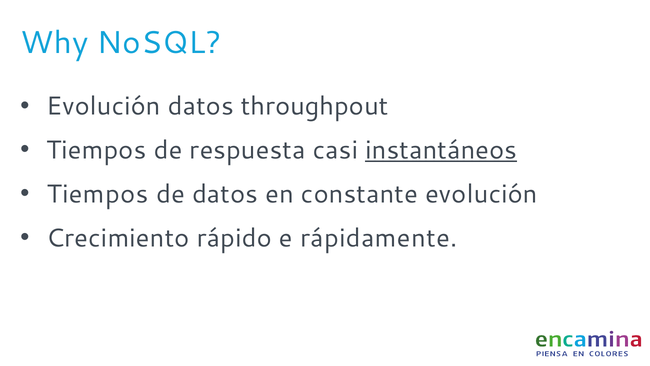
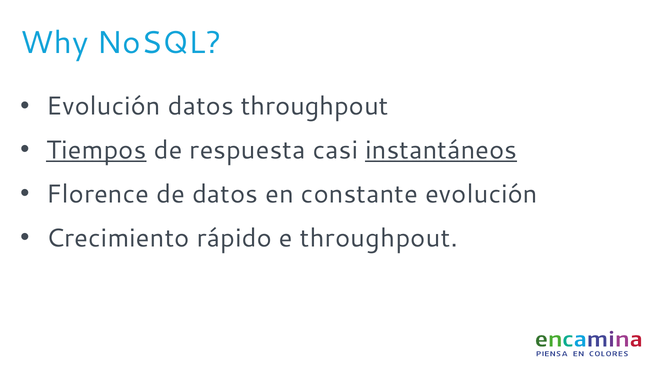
Tiempos underline: none -> present (96, 150)
Tiempos: Tiempos -> Florence (98, 194)
e rápidamente: rápidamente -> throughpout (379, 238)
